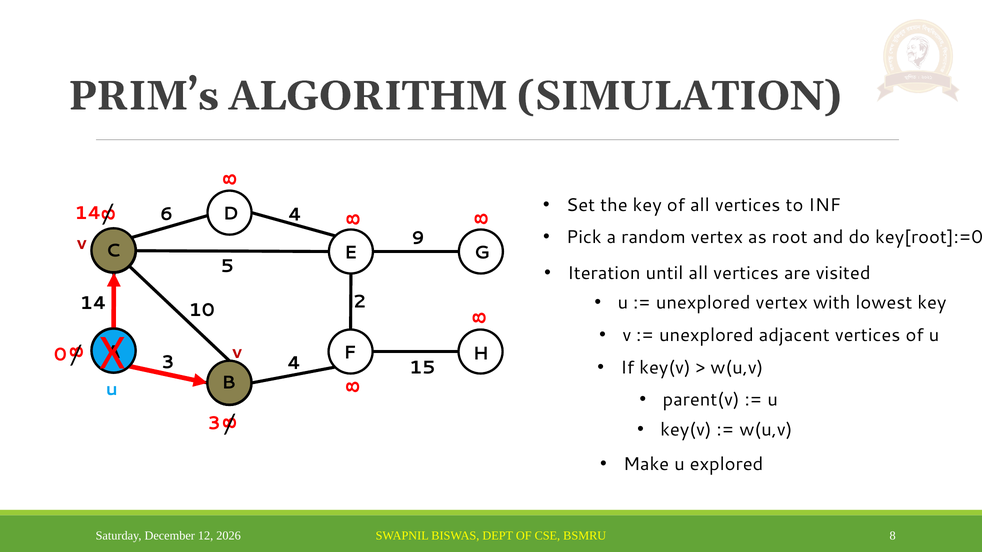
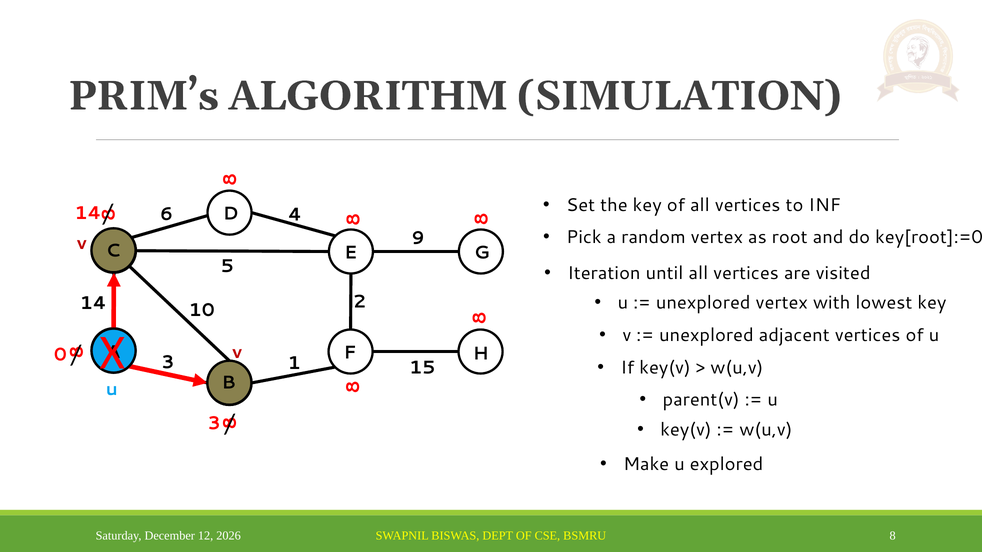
4: 4 -> 1 (294, 364)
